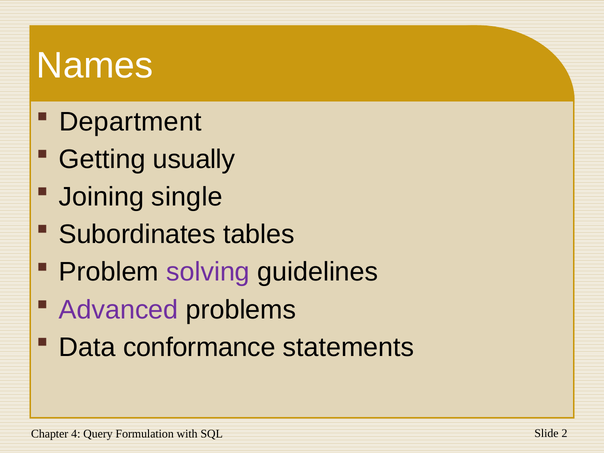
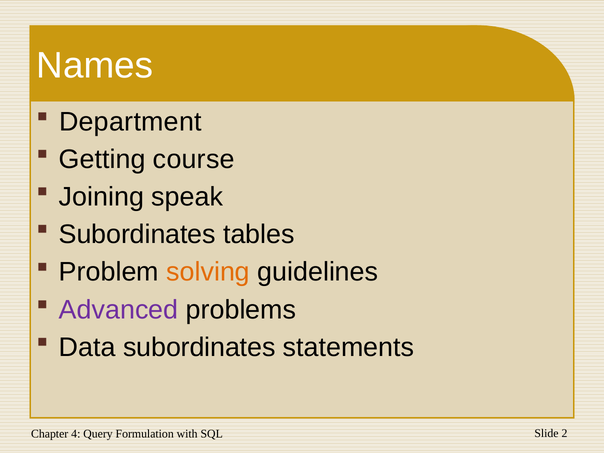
usually: usually -> course (194, 159)
single: single -> speak (187, 197)
solving colour: purple -> orange (208, 272)
Data conformance: conformance -> subordinates (199, 347)
